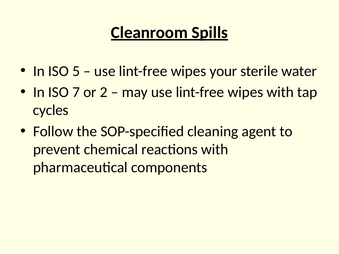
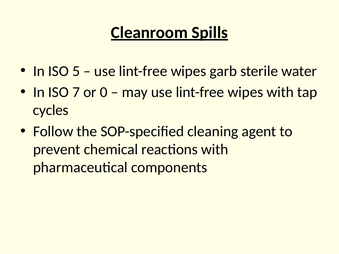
your: your -> garb (223, 71)
2: 2 -> 0 (104, 92)
